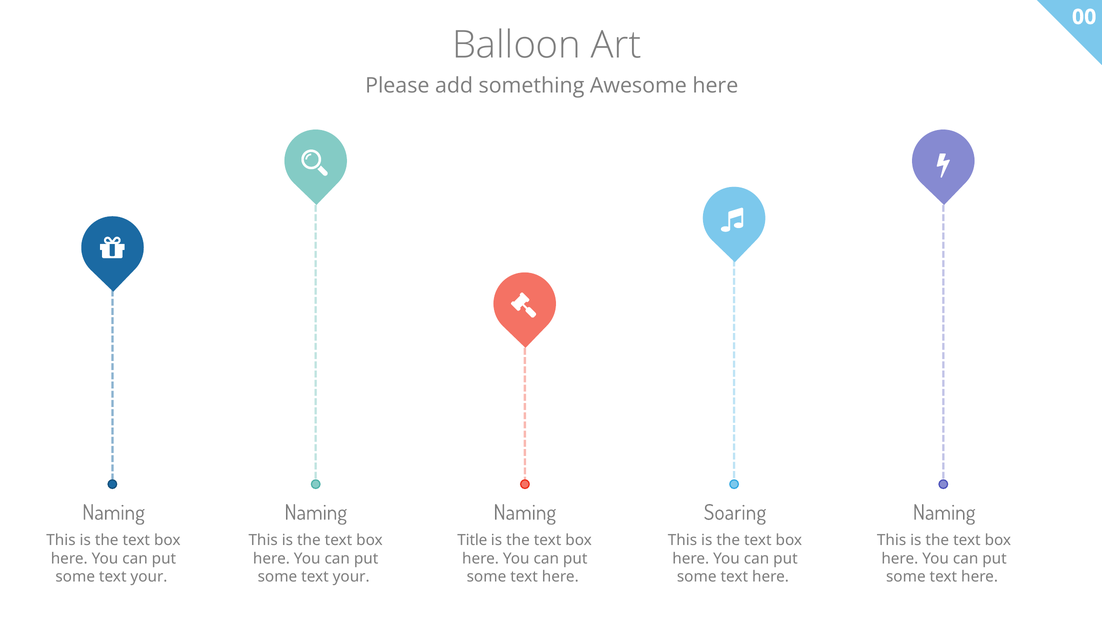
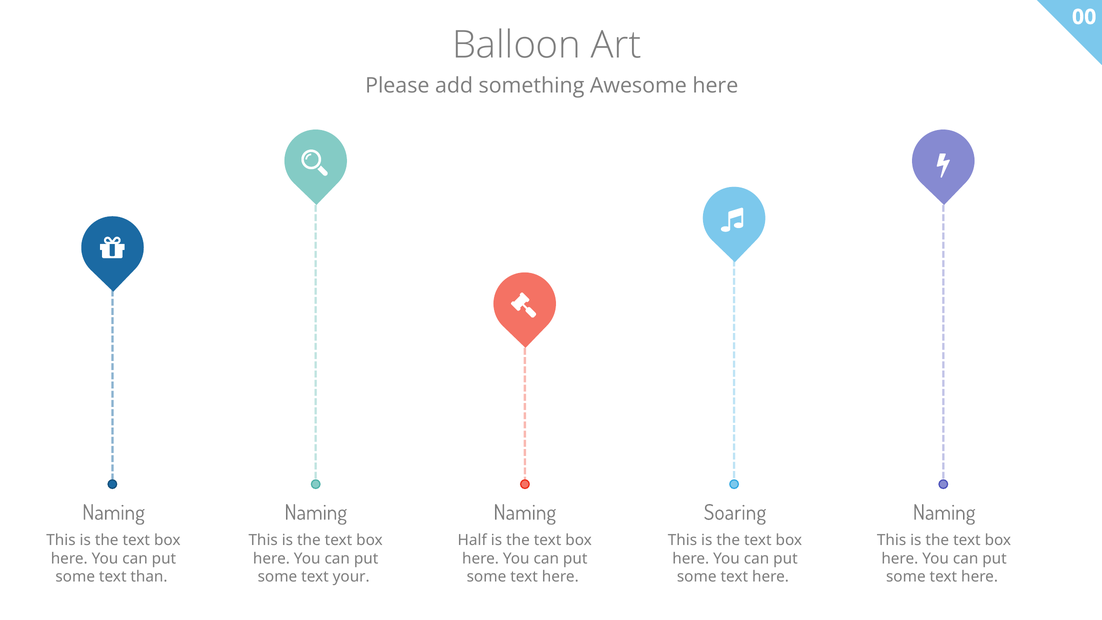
Title: Title -> Half (472, 540)
your: your -> than (149, 577)
